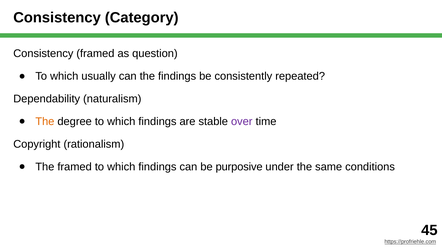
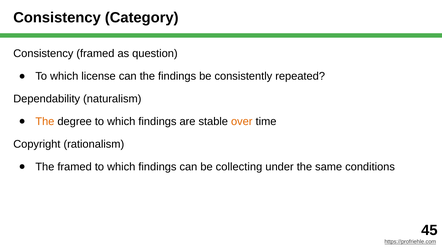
usually: usually -> license (99, 76)
over colour: purple -> orange (242, 121)
purposive: purposive -> collecting (239, 167)
